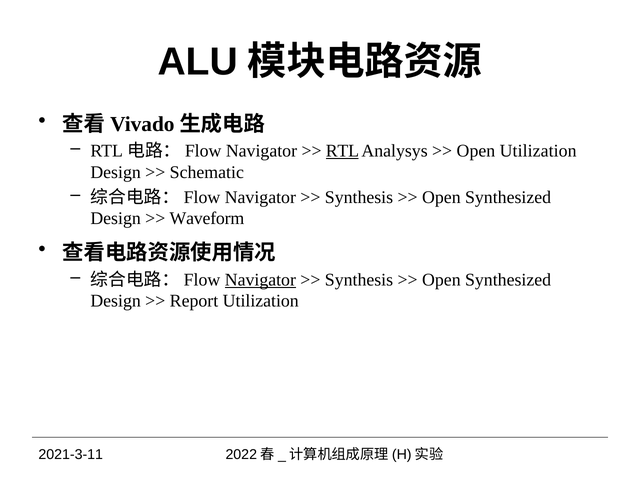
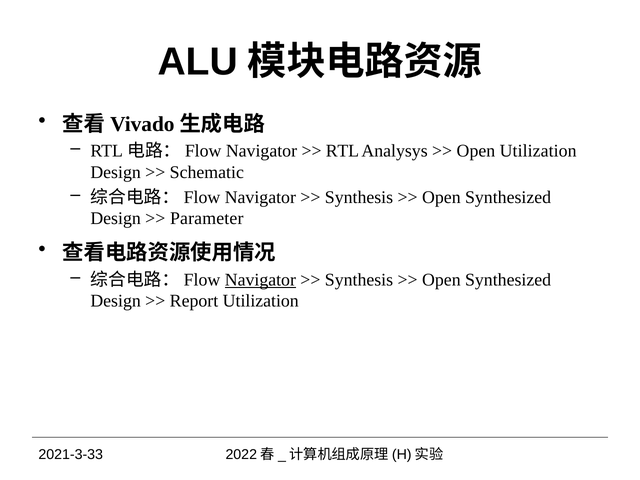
RTL underline: present -> none (342, 151)
Waveform: Waveform -> Parameter (207, 219)
2021-3-11: 2021-3-11 -> 2021-3-33 (71, 455)
